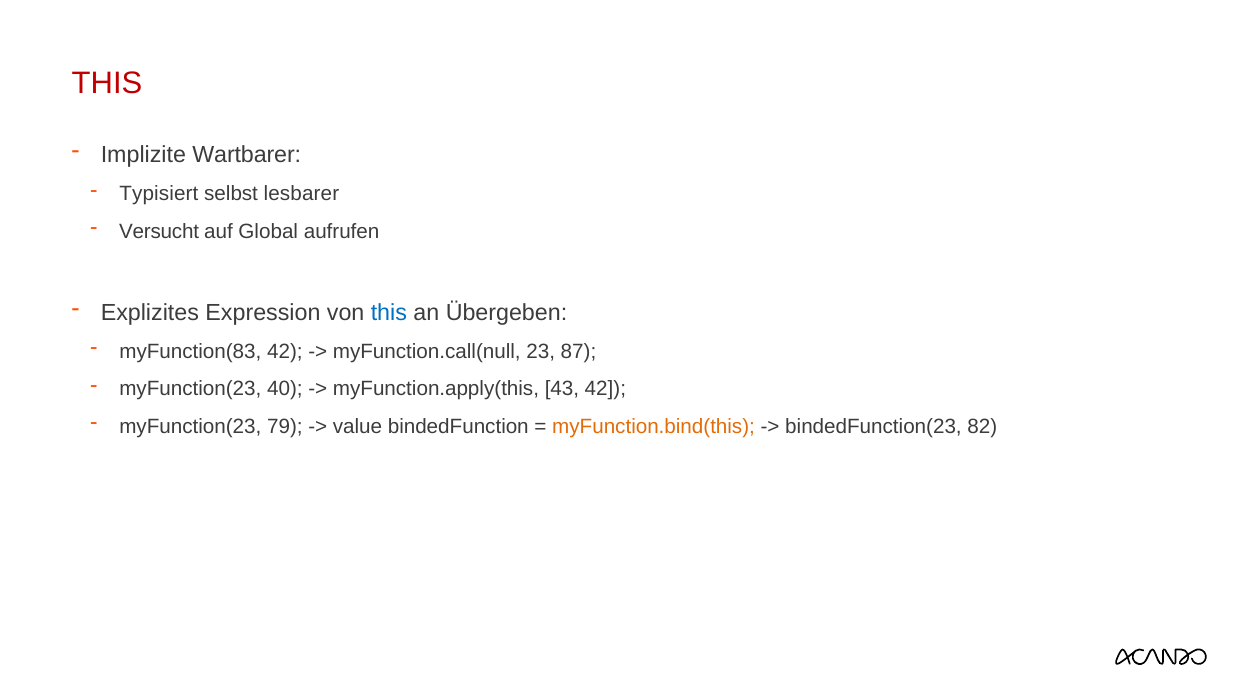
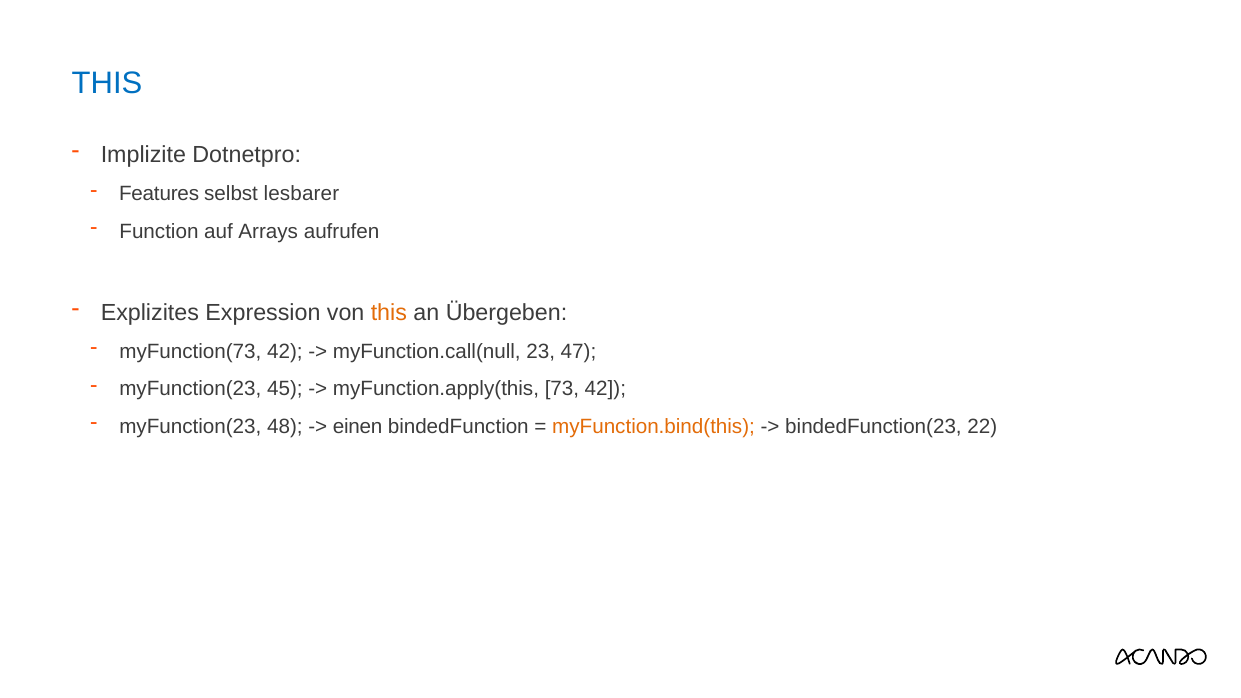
THIS colour: red -> blue (107, 83)
Wartbarer: Wartbarer -> Dotnetpro (247, 155)
Typisiert: Typisiert -> Features (159, 194)
Versucht: Versucht -> Function (159, 231)
Global: Global -> Arrays (268, 231)
this colour: blue -> orange (389, 313)
myFunction(83: myFunction(83 -> myFunction(73 (190, 352)
87: 87 -> 47 (578, 352)
40: 40 -> 45 (285, 389)
43: 43 -> 73 (562, 389)
79: 79 -> 48 (285, 427)
value: value -> einen (358, 427)
82: 82 -> 22 (982, 427)
